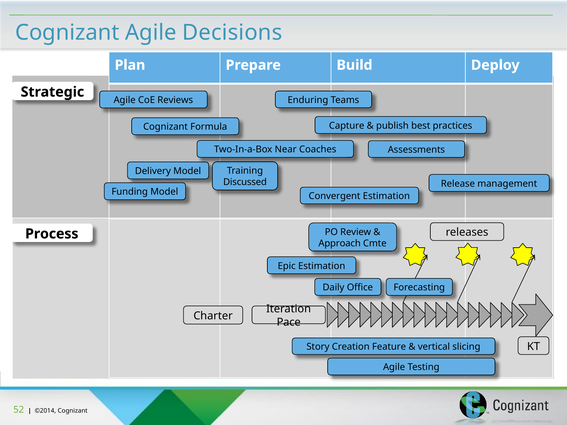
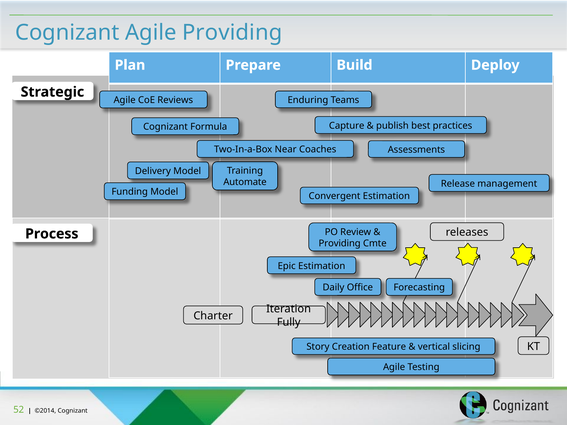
Agile Decisions: Decisions -> Providing (232, 33)
Discussed: Discussed -> Automate (245, 182)
Approach: Approach -> Providing (340, 243)
Pace: Pace -> Fully (289, 322)
